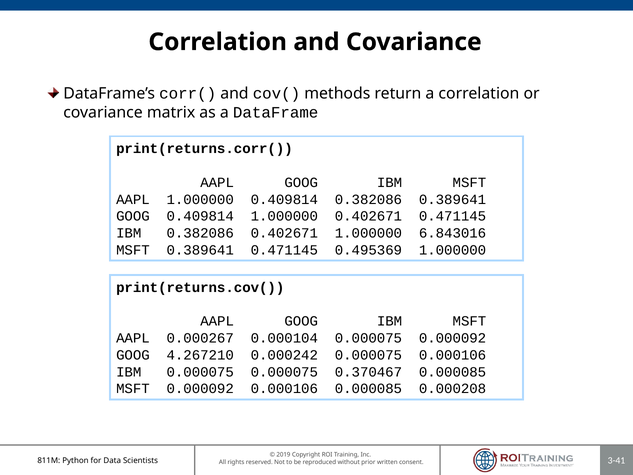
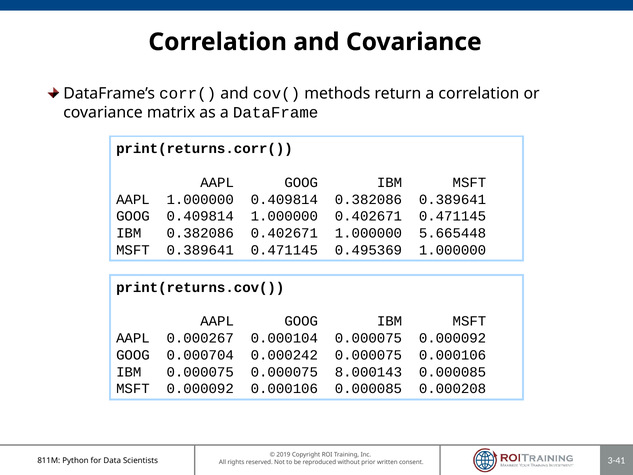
6.843016: 6.843016 -> 5.665448 (453, 233)
4.267210: 4.267210 -> 0.000704 (200, 355)
0.370467: 0.370467 -> 8.000143 (368, 372)
